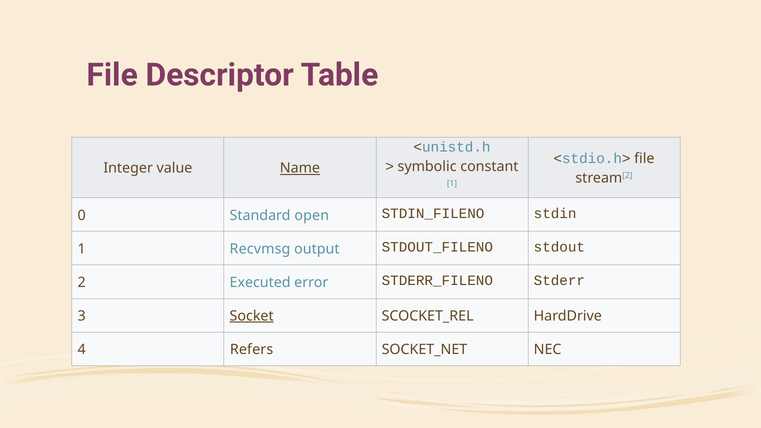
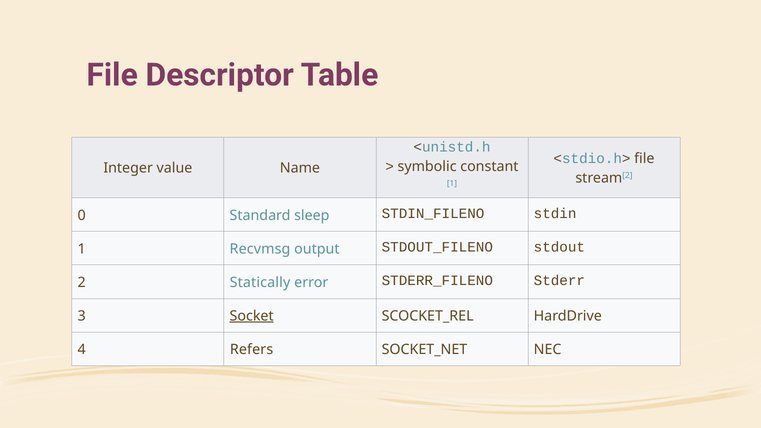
Name underline: present -> none (300, 168)
open: open -> sleep (312, 215)
Executed: Executed -> Statically (260, 283)
